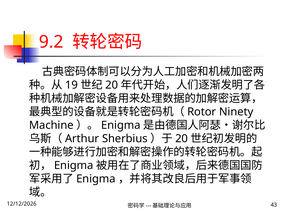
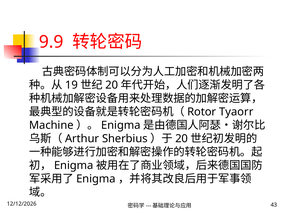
9.2: 9.2 -> 9.9 (51, 42)
Ninety: Ninety -> Tyaorr (236, 112)
